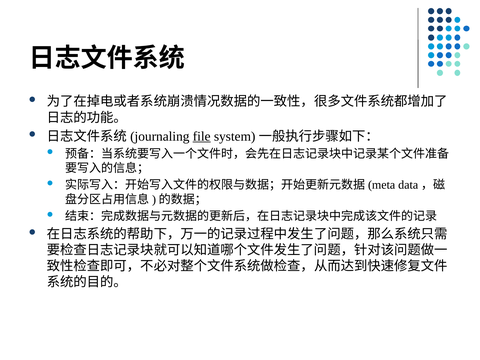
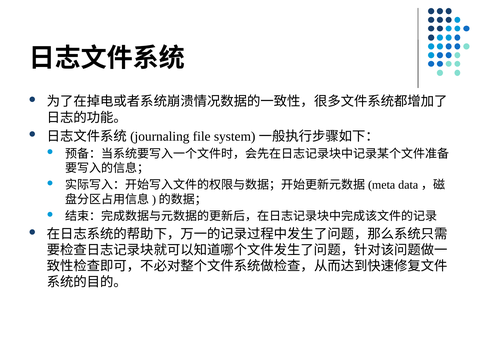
file underline: present -> none (202, 136)
